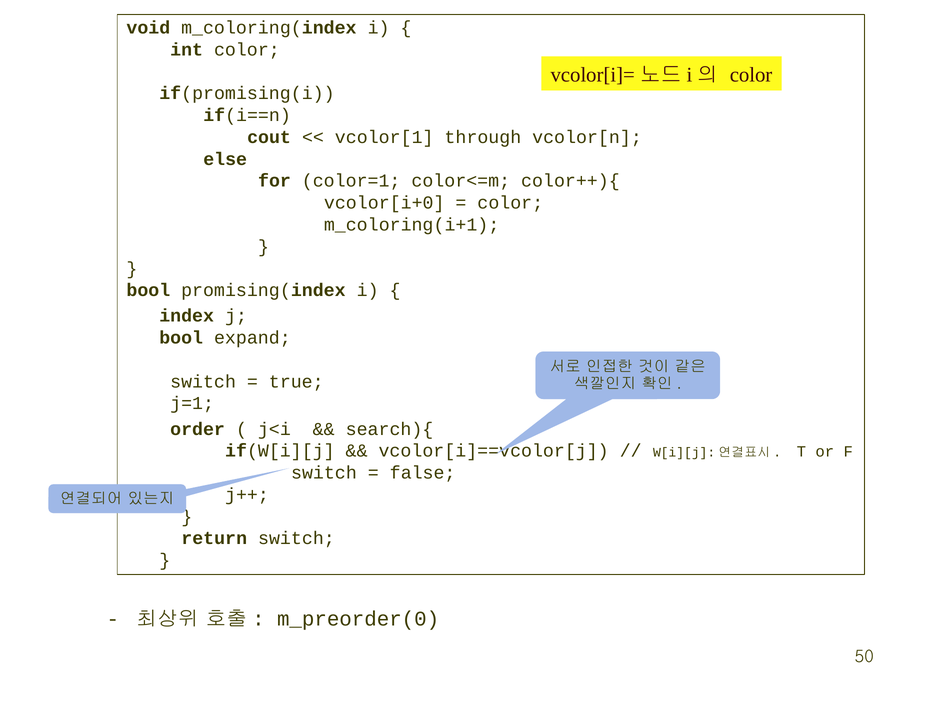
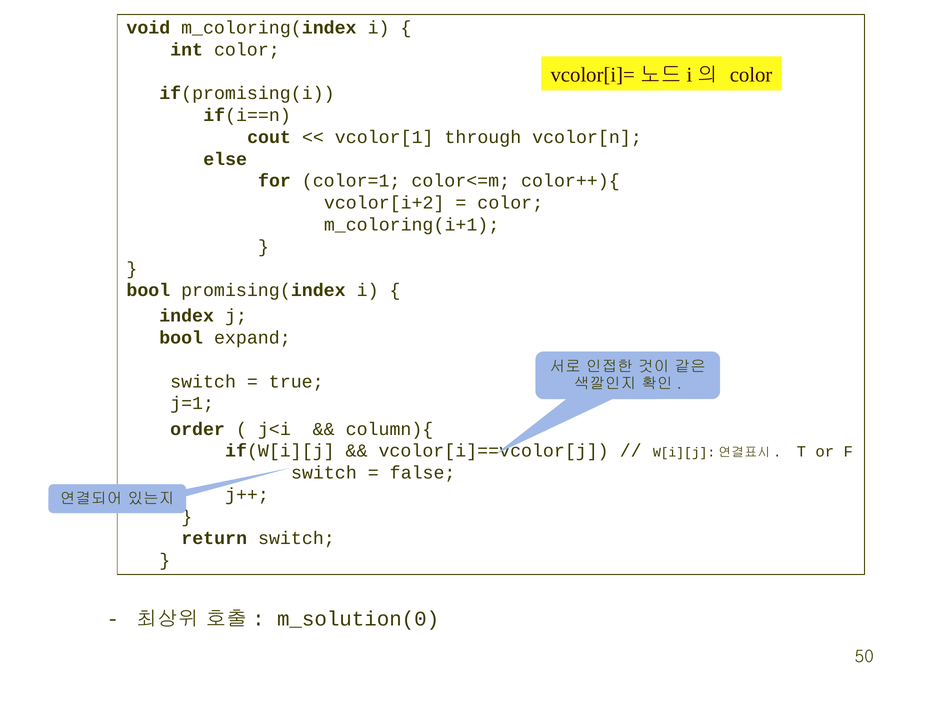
vcolor[i+0: vcolor[i+0 -> vcolor[i+2 (384, 203)
search){: search){ -> column){ (390, 429)
m_preorder(0: m_preorder(0 -> m_solution(0 (358, 619)
